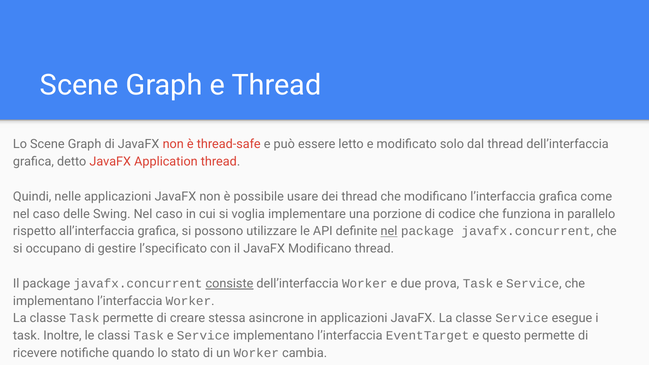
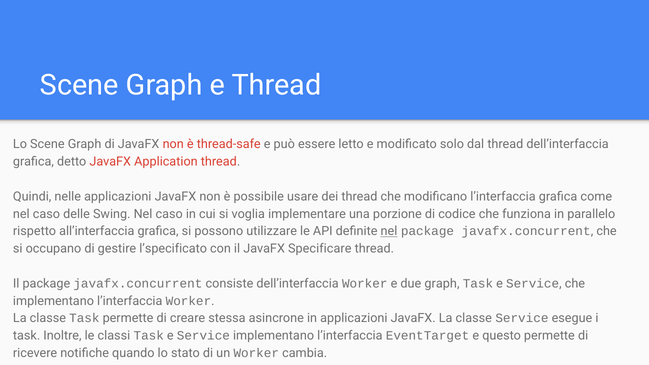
JavaFX Modificano: Modificano -> Specificare (320, 249)
consiste underline: present -> none (229, 284)
due prova: prova -> graph (442, 284)
